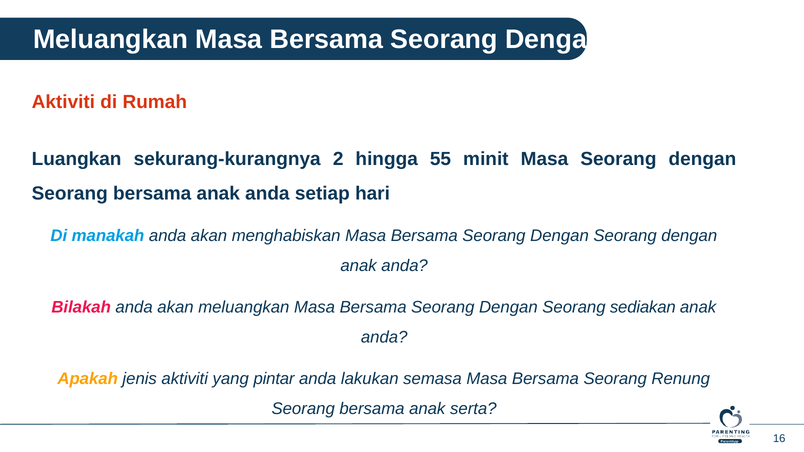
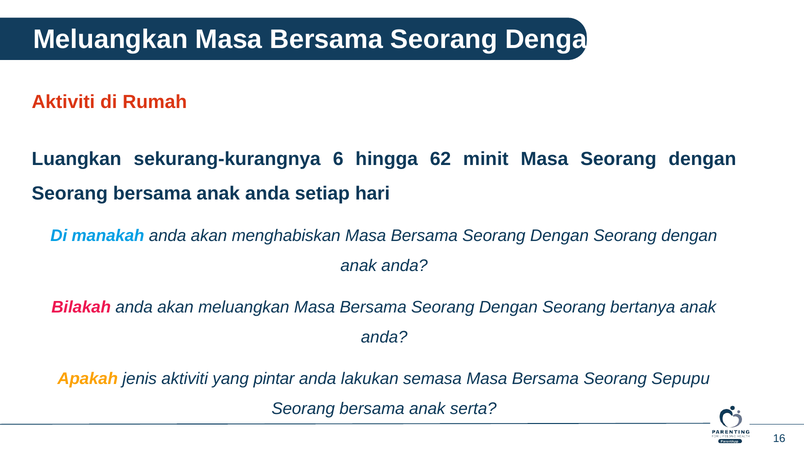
2: 2 -> 6 (338, 159)
55: 55 -> 62 (440, 159)
sediakan: sediakan -> bertanya (643, 307)
Renung: Renung -> Sepupu (681, 379)
